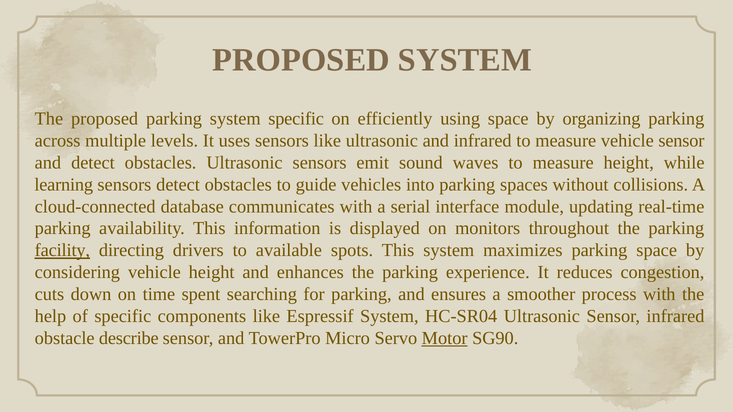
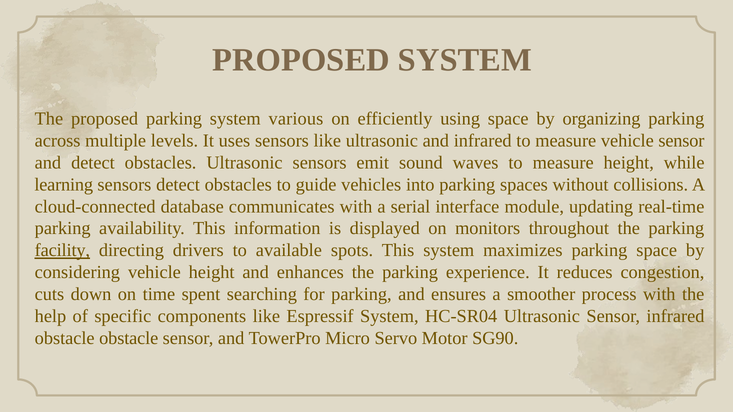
system specific: specific -> various (296, 119)
obstacle describe: describe -> obstacle (129, 339)
Motor underline: present -> none (445, 339)
